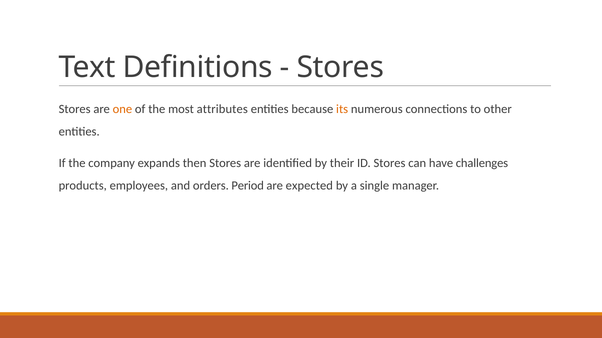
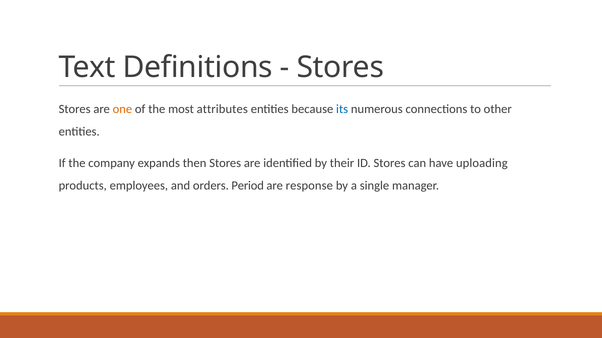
its colour: orange -> blue (342, 109)
challenges: challenges -> uploading (482, 163)
expected: expected -> response (309, 186)
